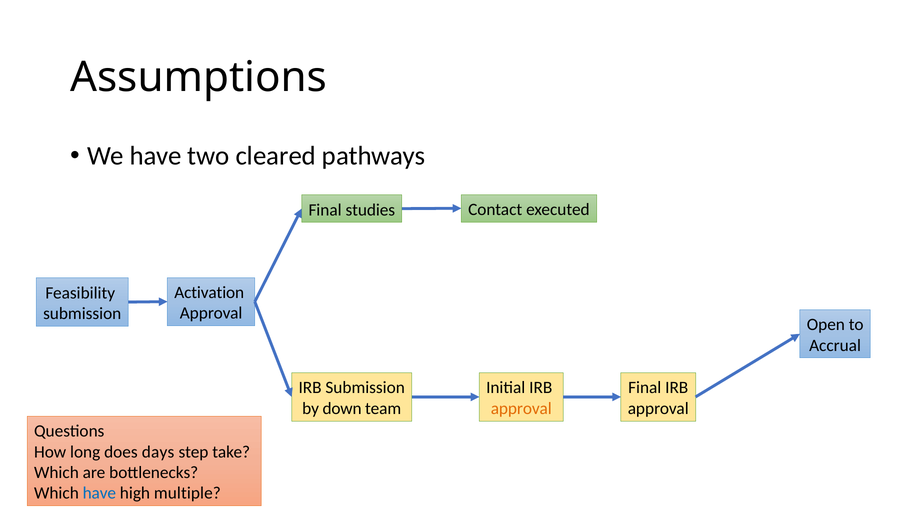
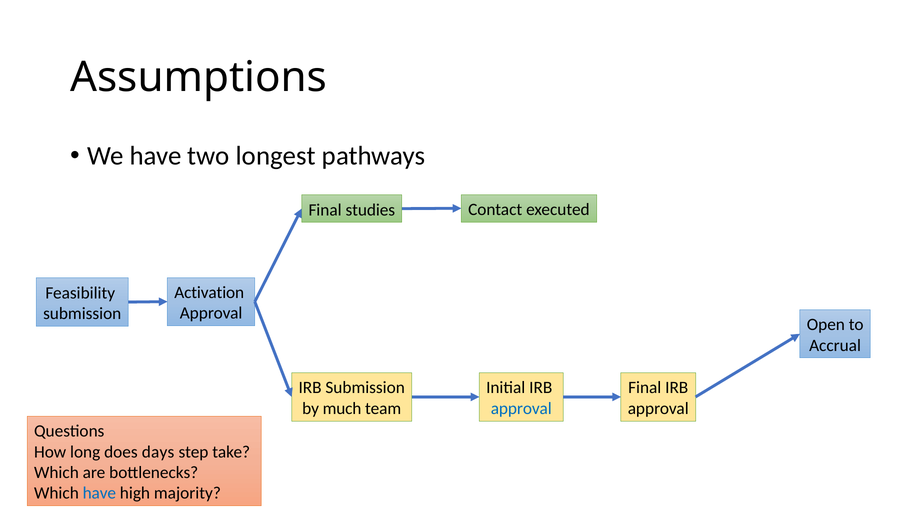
cleared: cleared -> longest (276, 156)
down: down -> much (342, 409)
approval colour: orange -> blue (521, 409)
multiple: multiple -> majority (187, 493)
